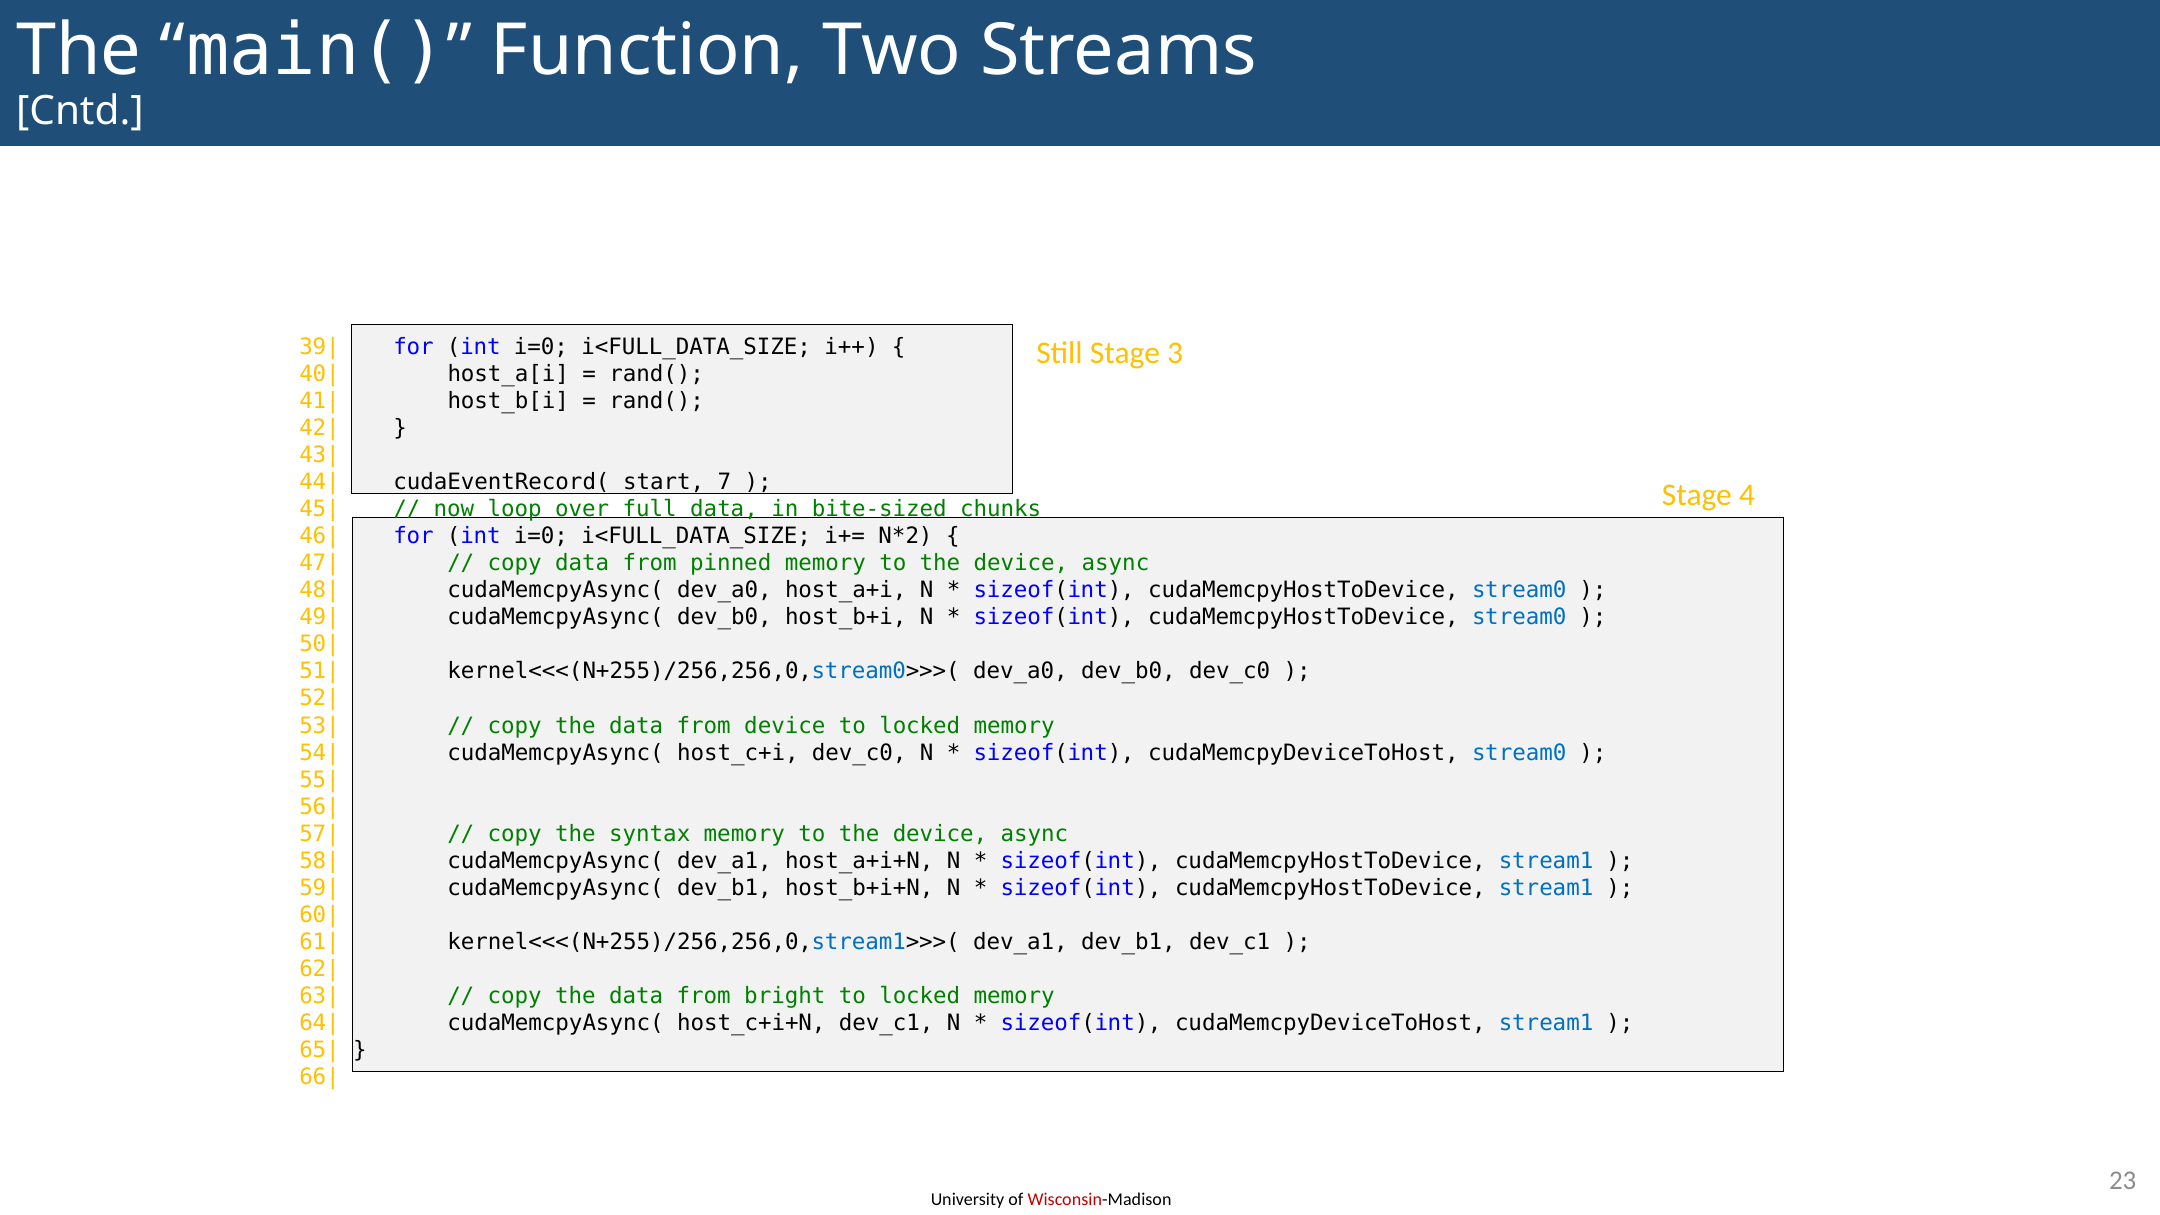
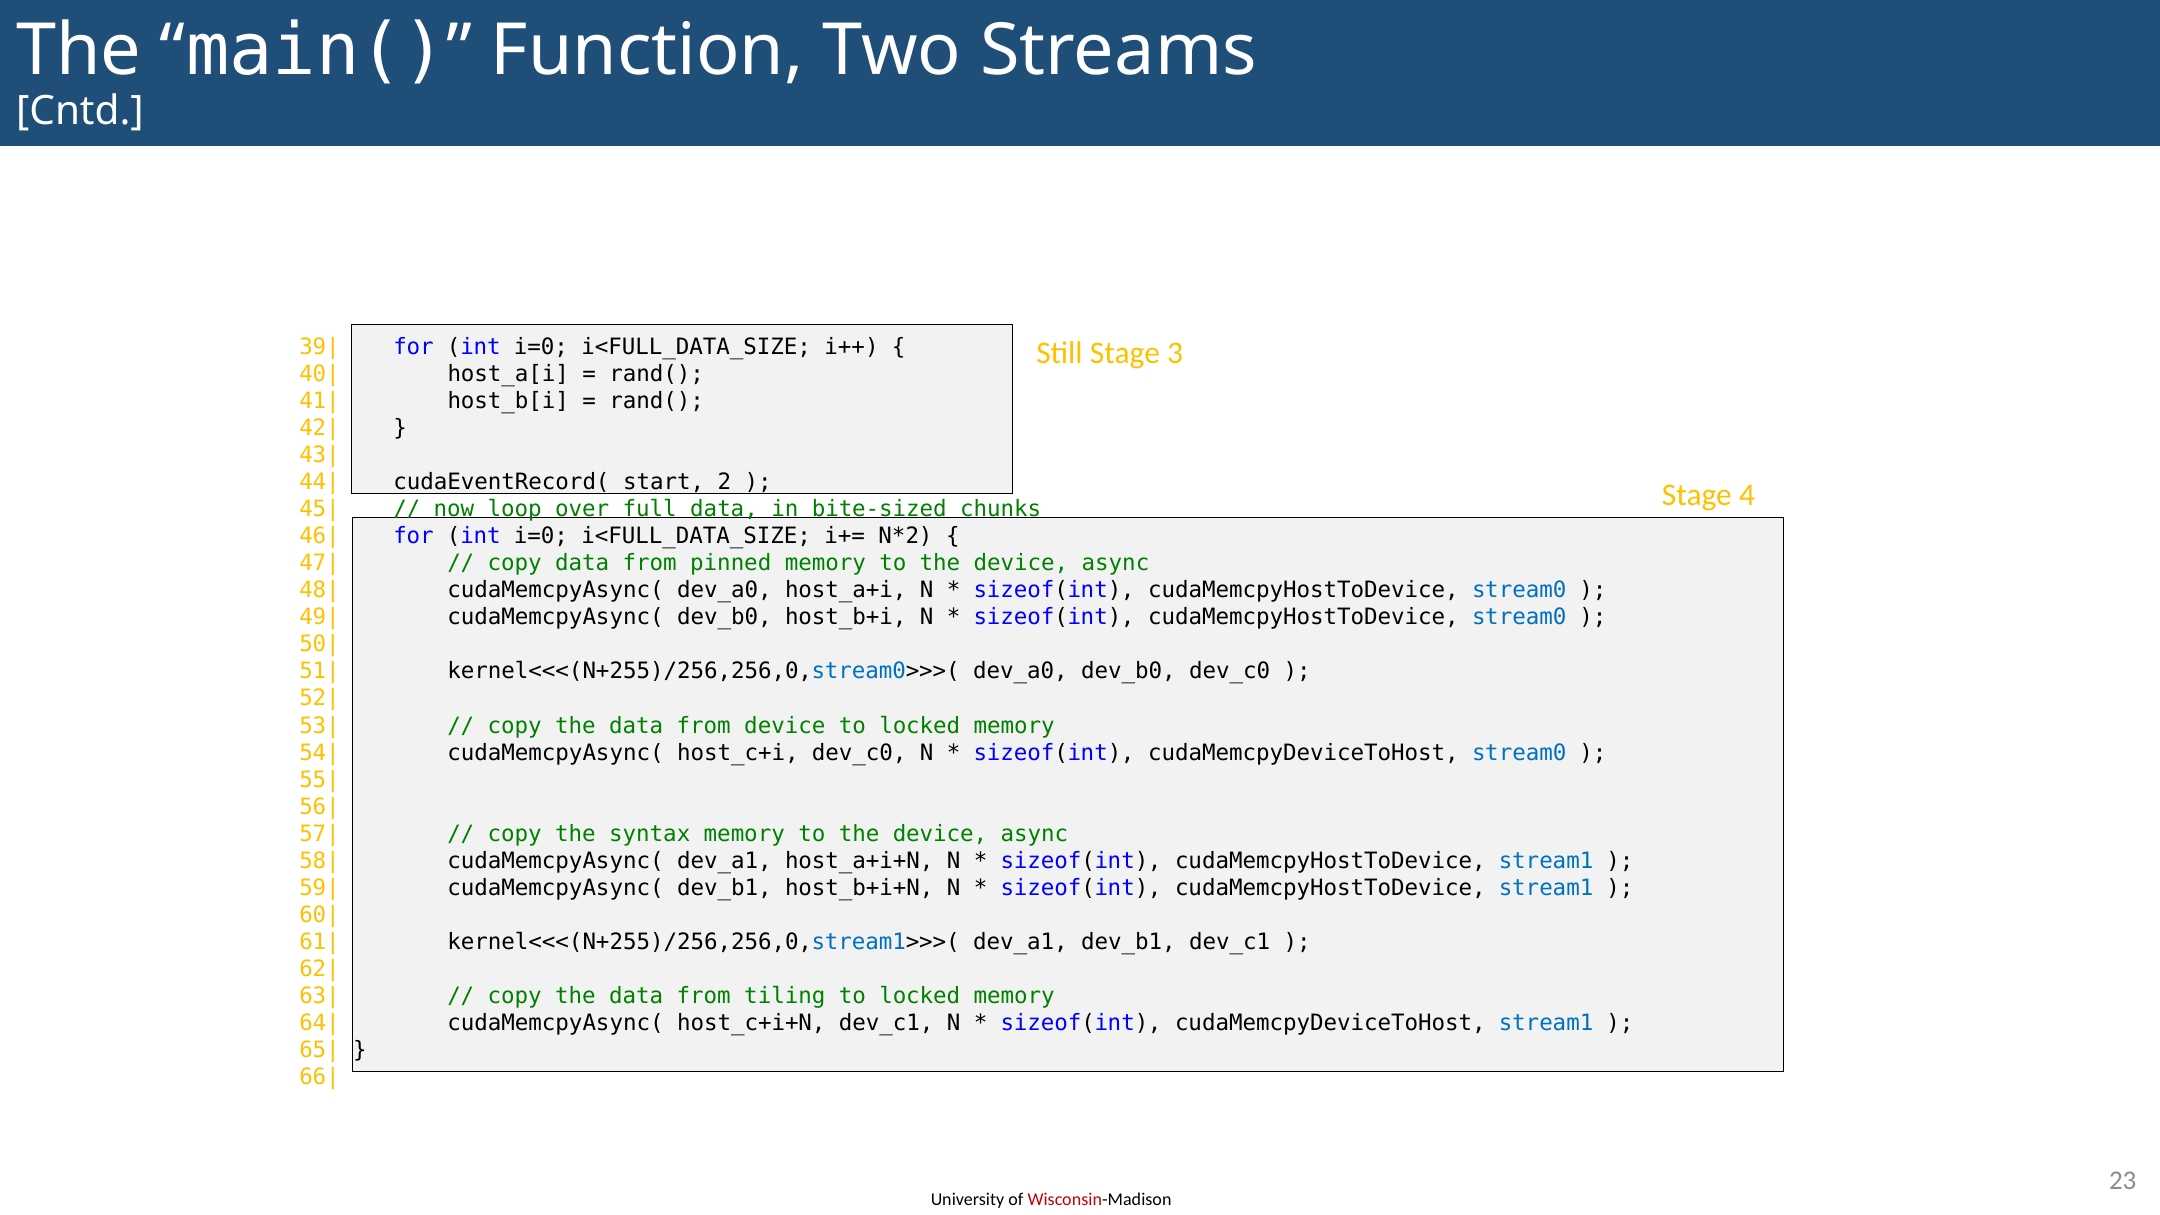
7: 7 -> 2 (724, 482)
bright: bright -> tiling (785, 996)
